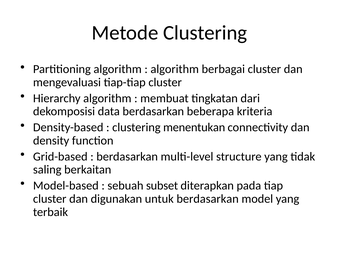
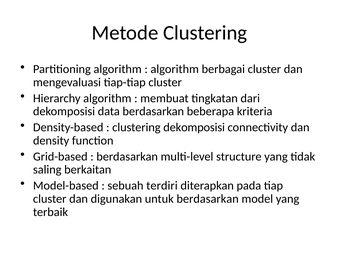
clustering menentukan: menentukan -> dekomposisi (194, 127)
subset: subset -> terdiri (162, 186)
